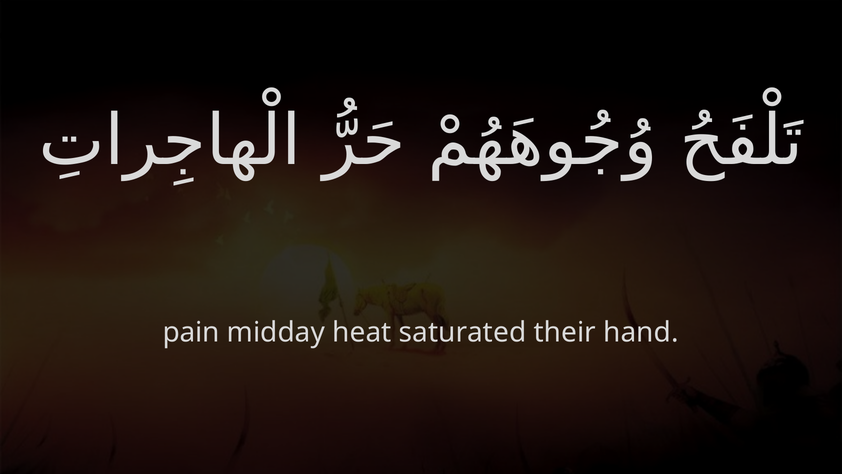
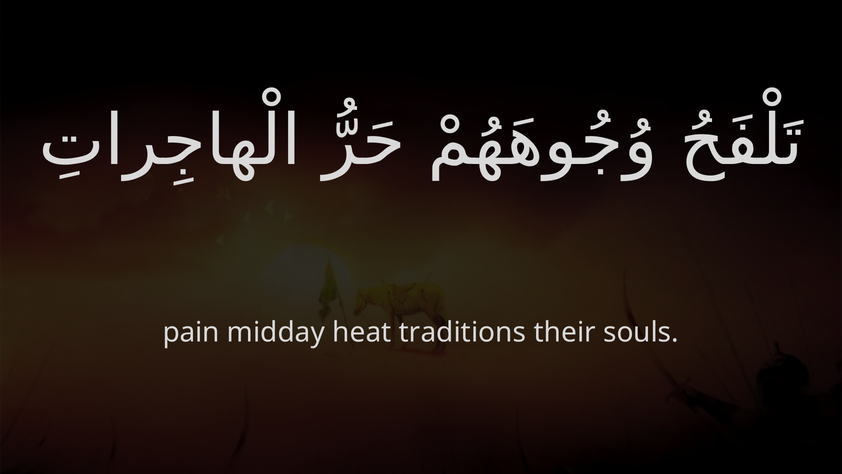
saturated: saturated -> traditions (463, 332)
hand: hand -> souls (641, 332)
